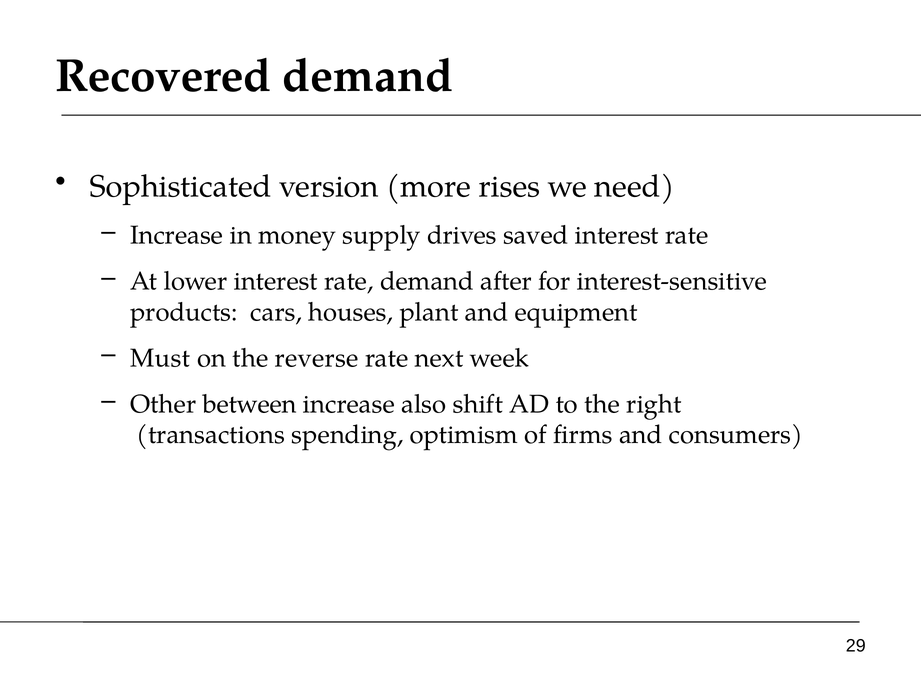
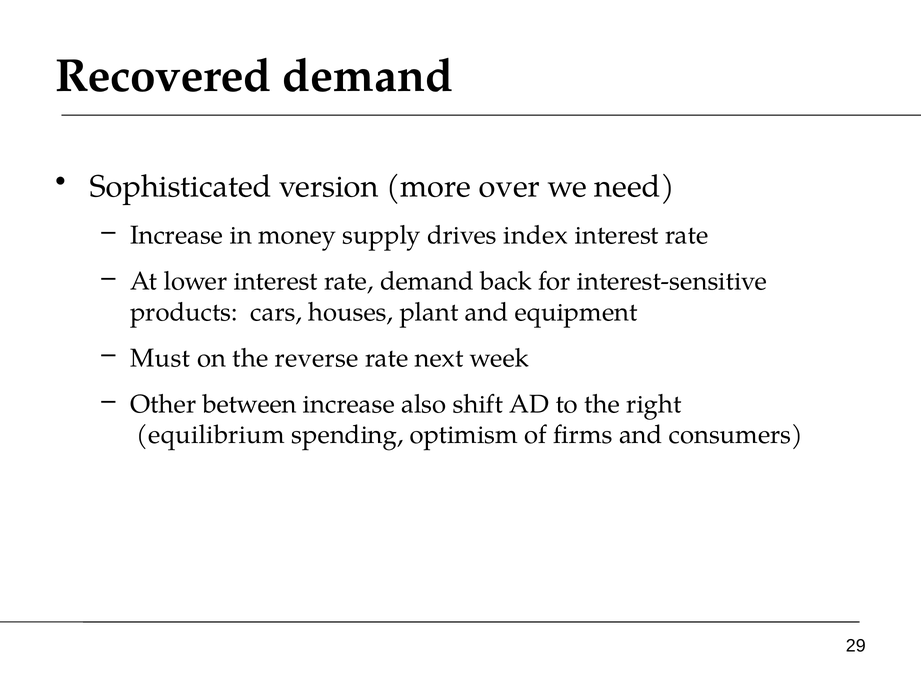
rises: rises -> over (509, 186)
saved: saved -> index (536, 235)
after: after -> back (506, 281)
transactions: transactions -> equilibrium (211, 435)
